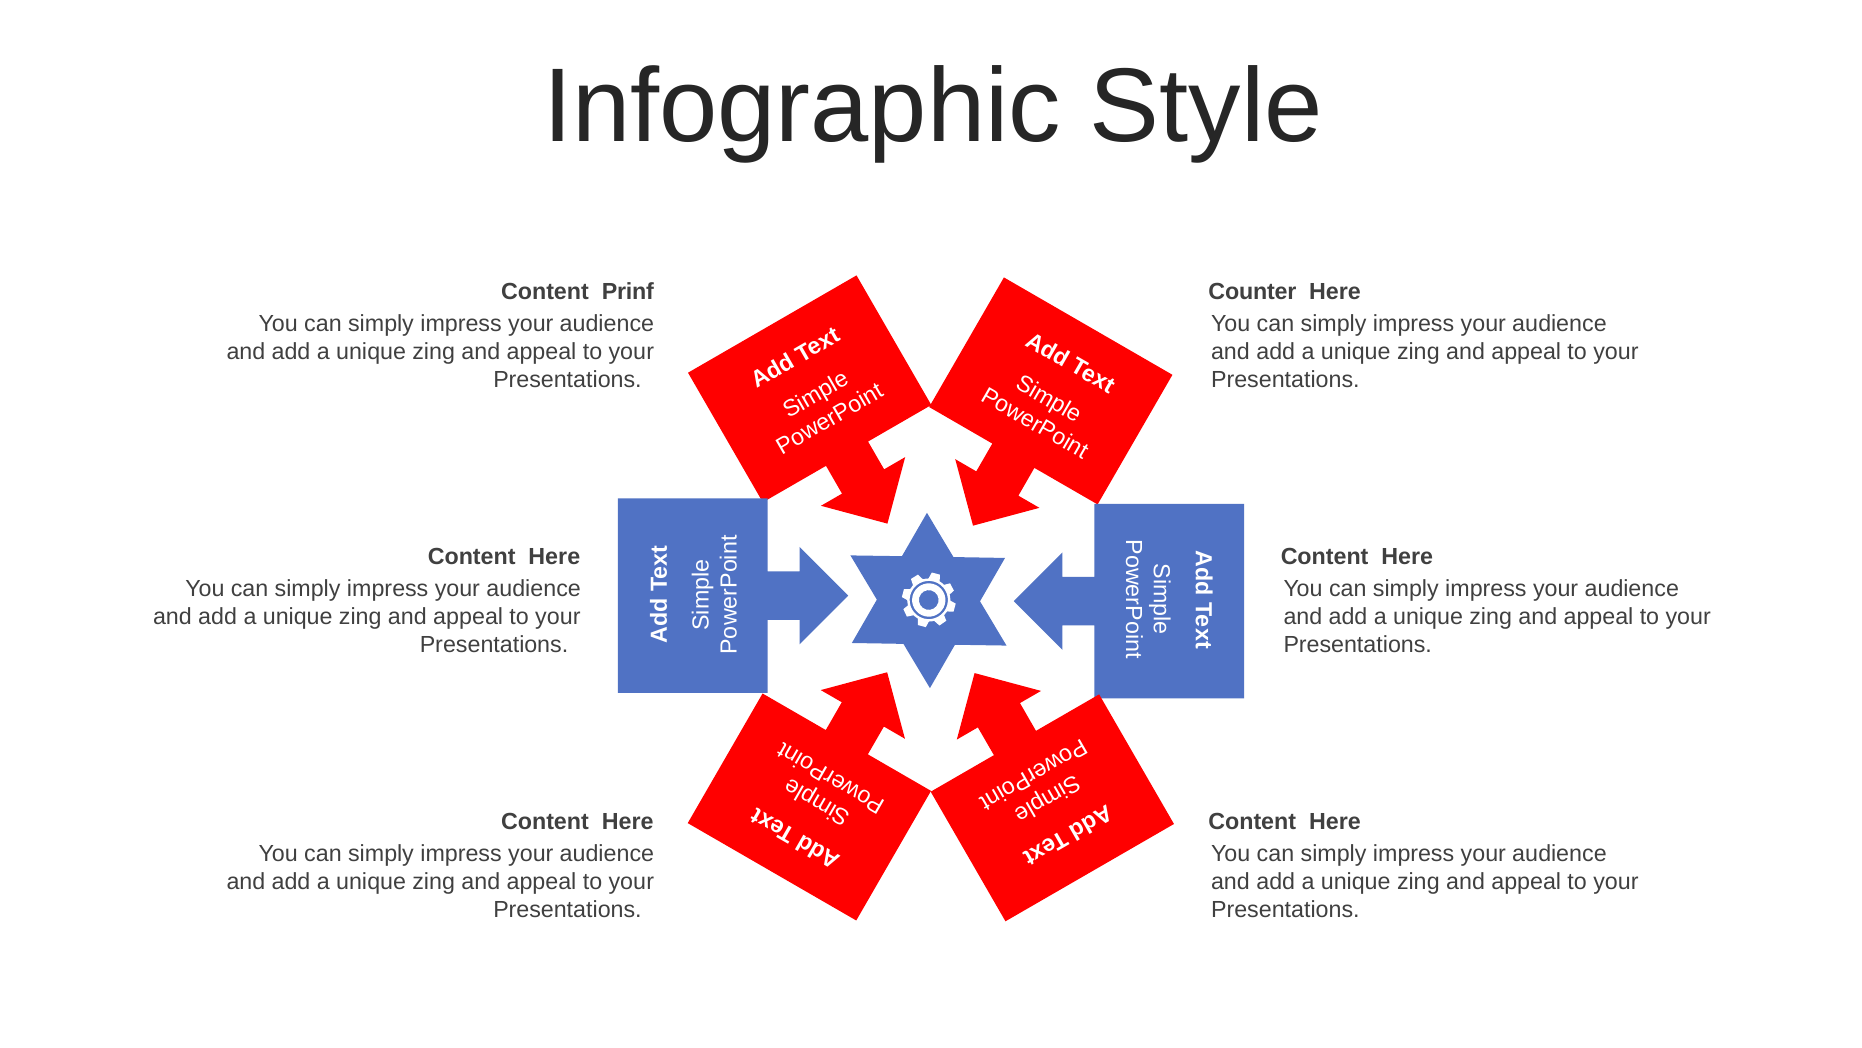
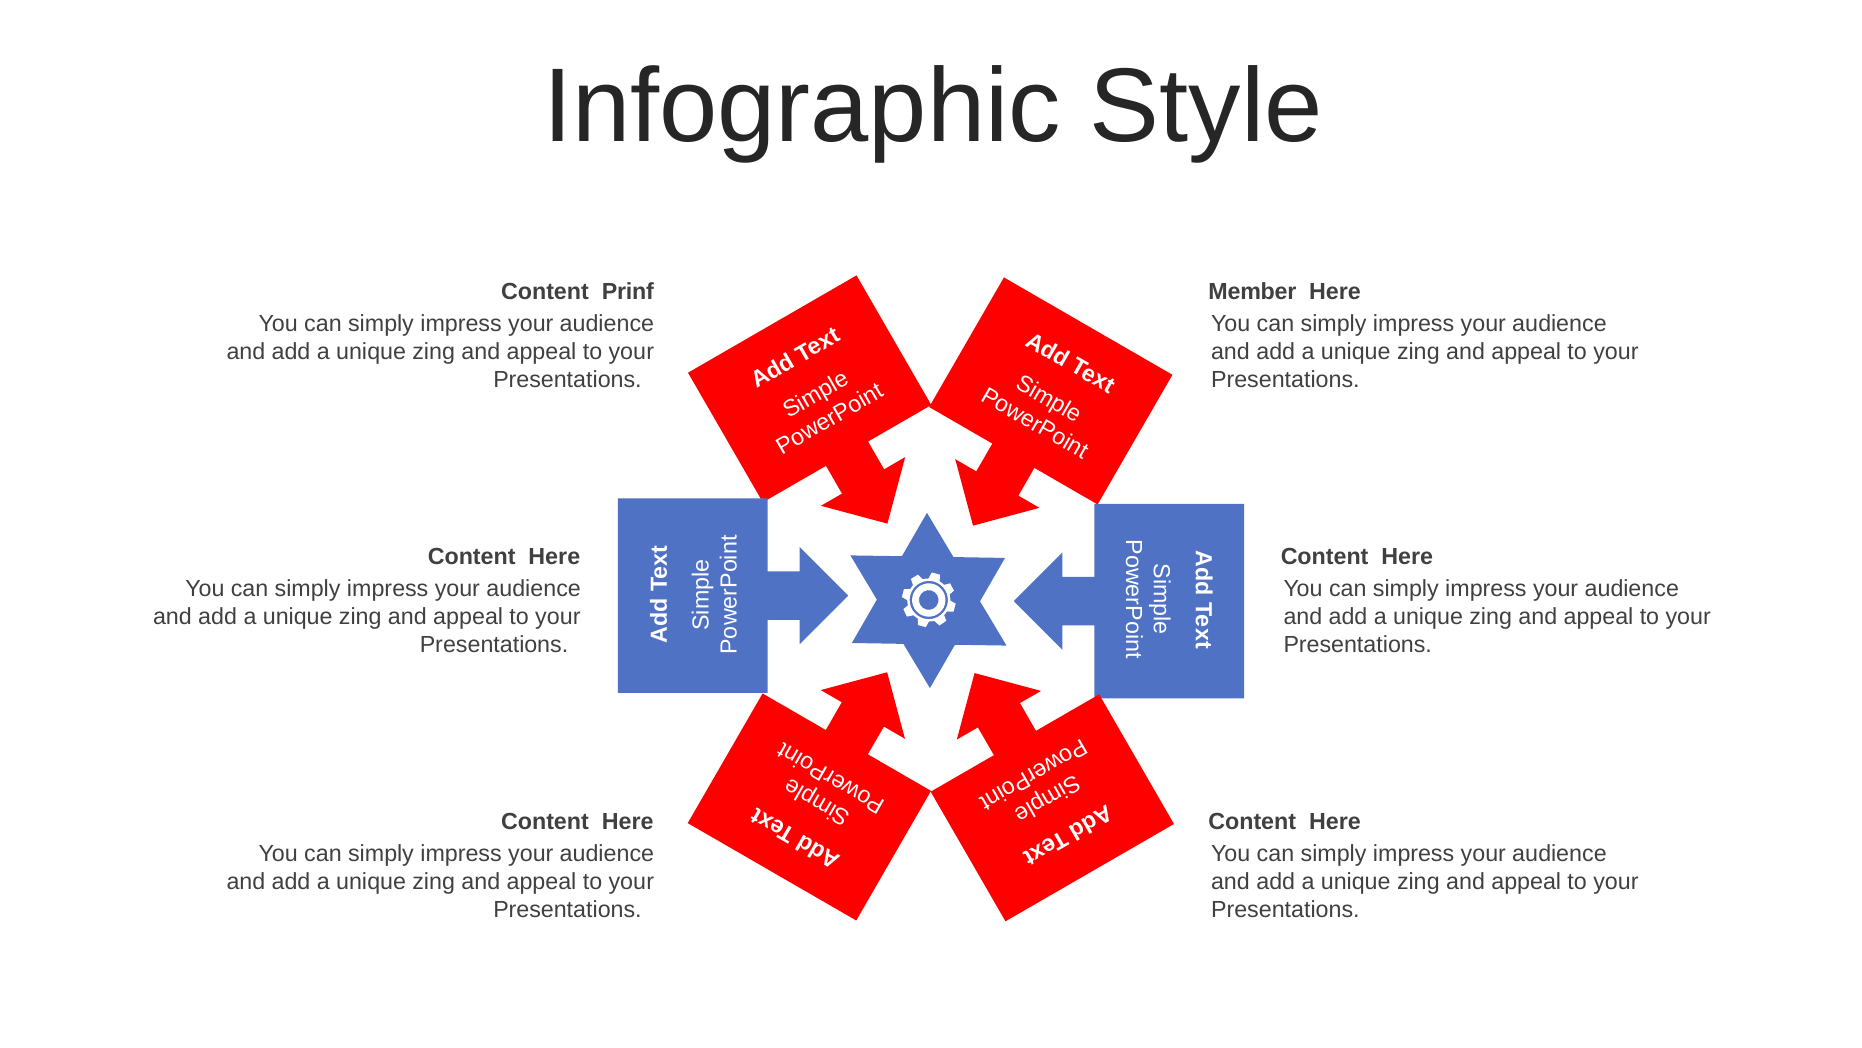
Counter: Counter -> Member (1252, 292)
